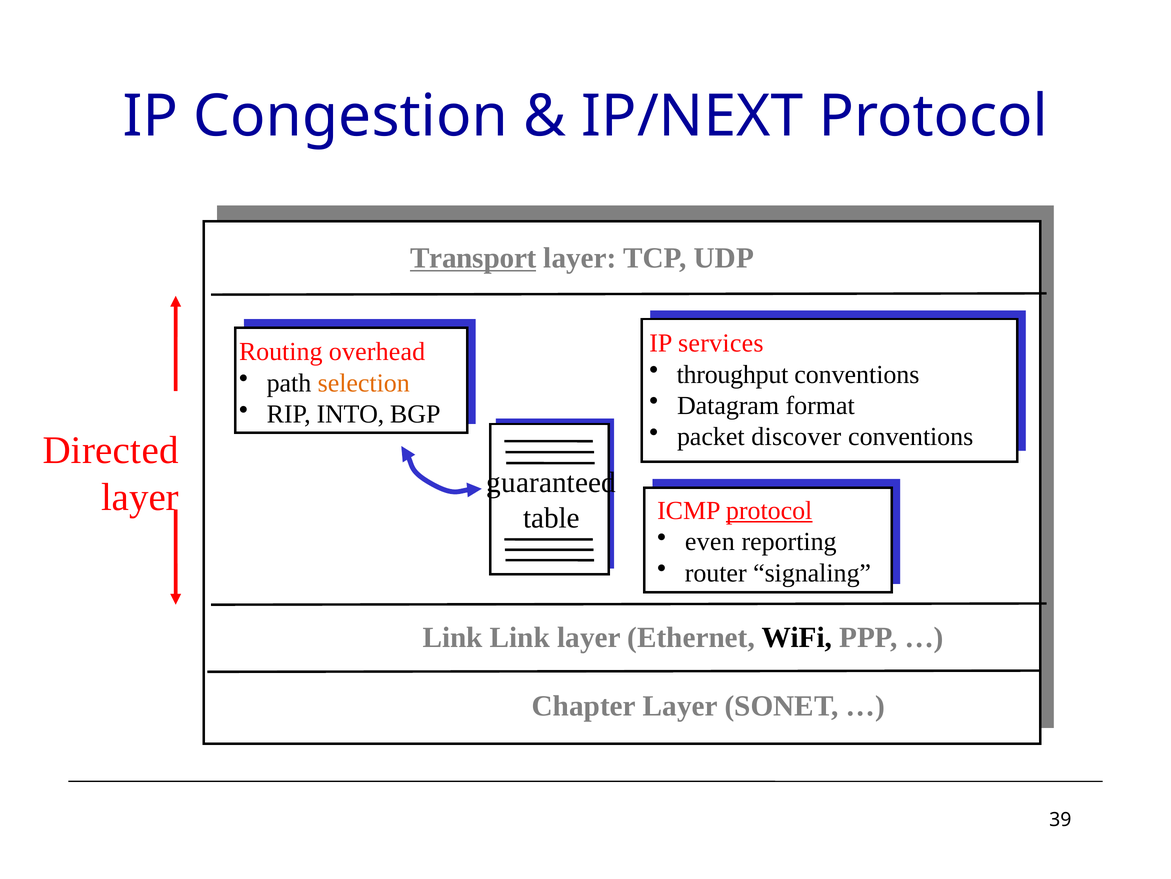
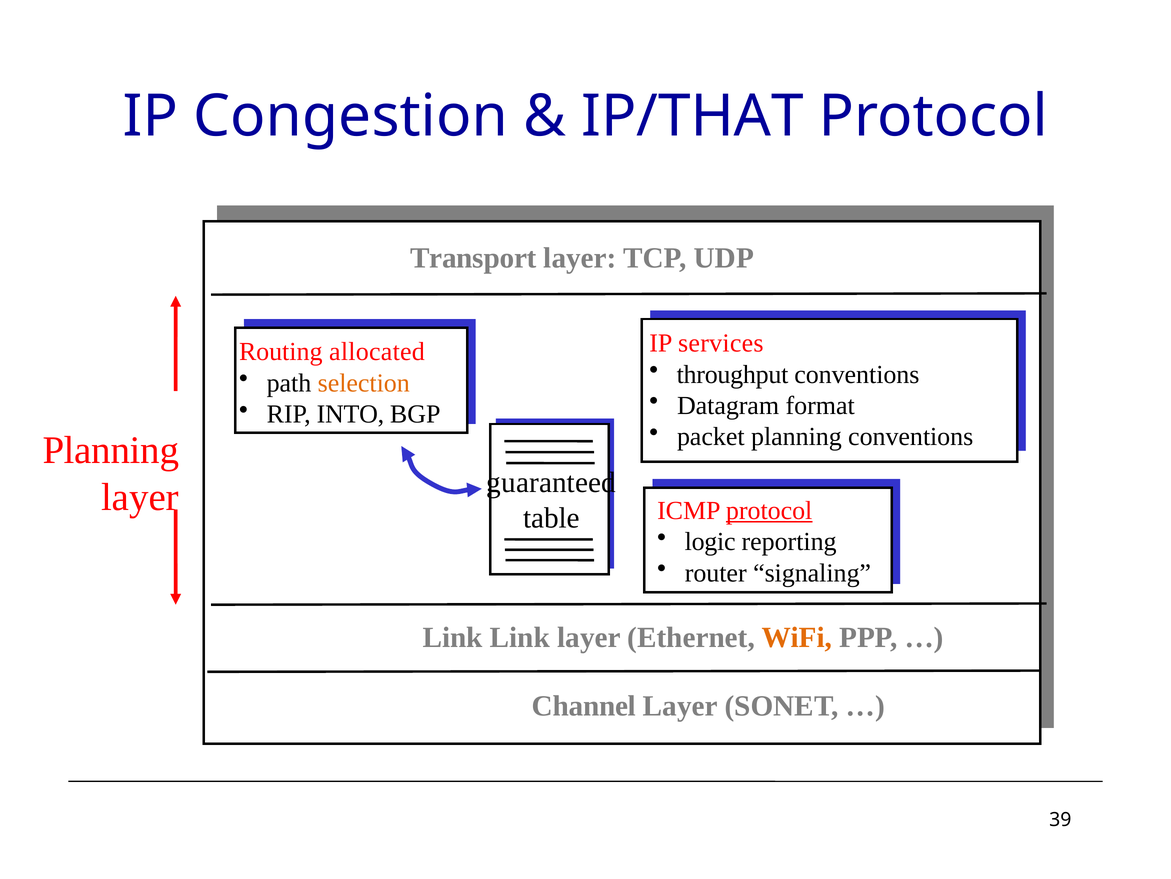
IP/NEXT: IP/NEXT -> IP/THAT (693, 116)
Transport underline: present -> none (473, 258)
overhead: overhead -> allocated (377, 352)
packet discover: discover -> planning (796, 437)
Directed: Directed -> Planning (111, 450)
even: even -> logic (710, 541)
WiFi colour: black -> orange (797, 637)
Chapter: Chapter -> Channel (584, 706)
